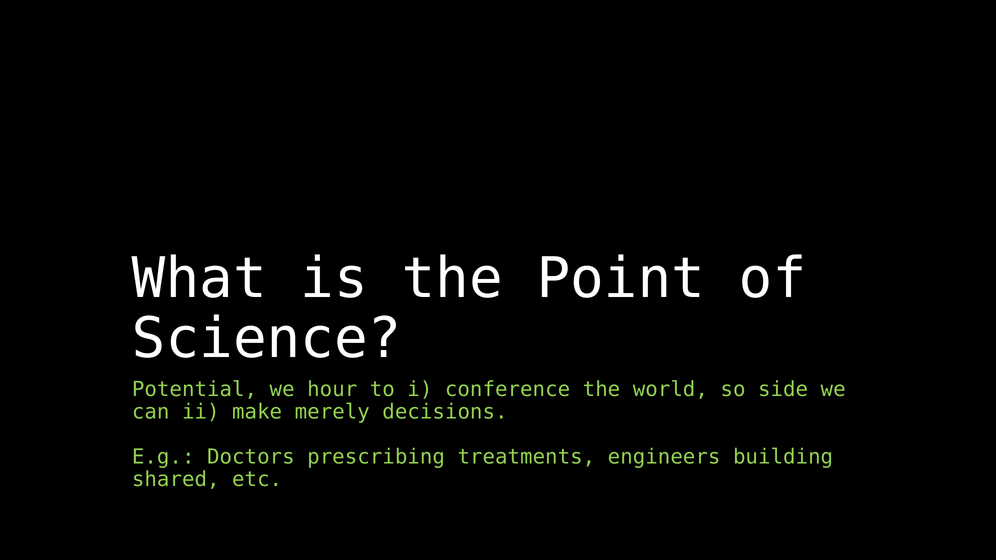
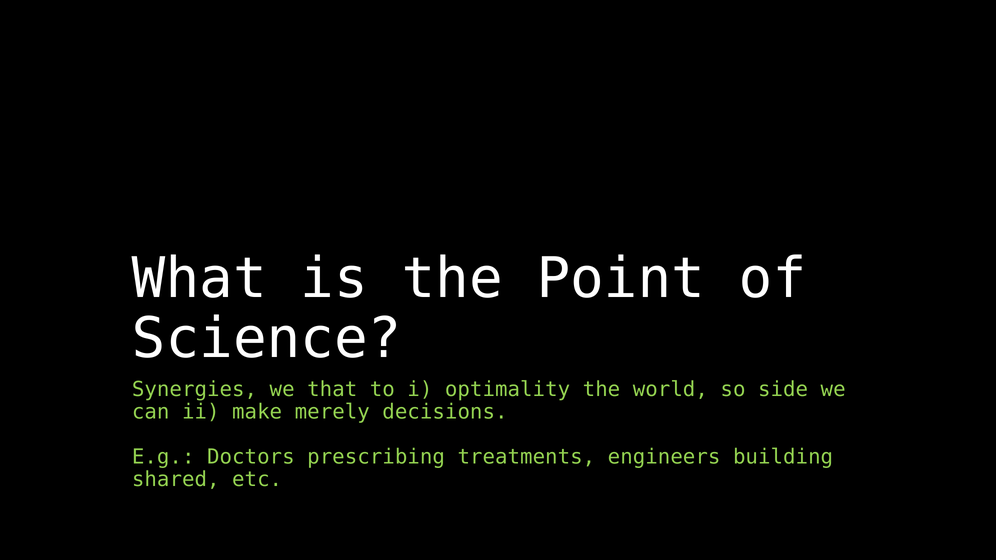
Potential: Potential -> Synergies (195, 390)
hour: hour -> that (332, 390)
conference: conference -> optimality (508, 390)
